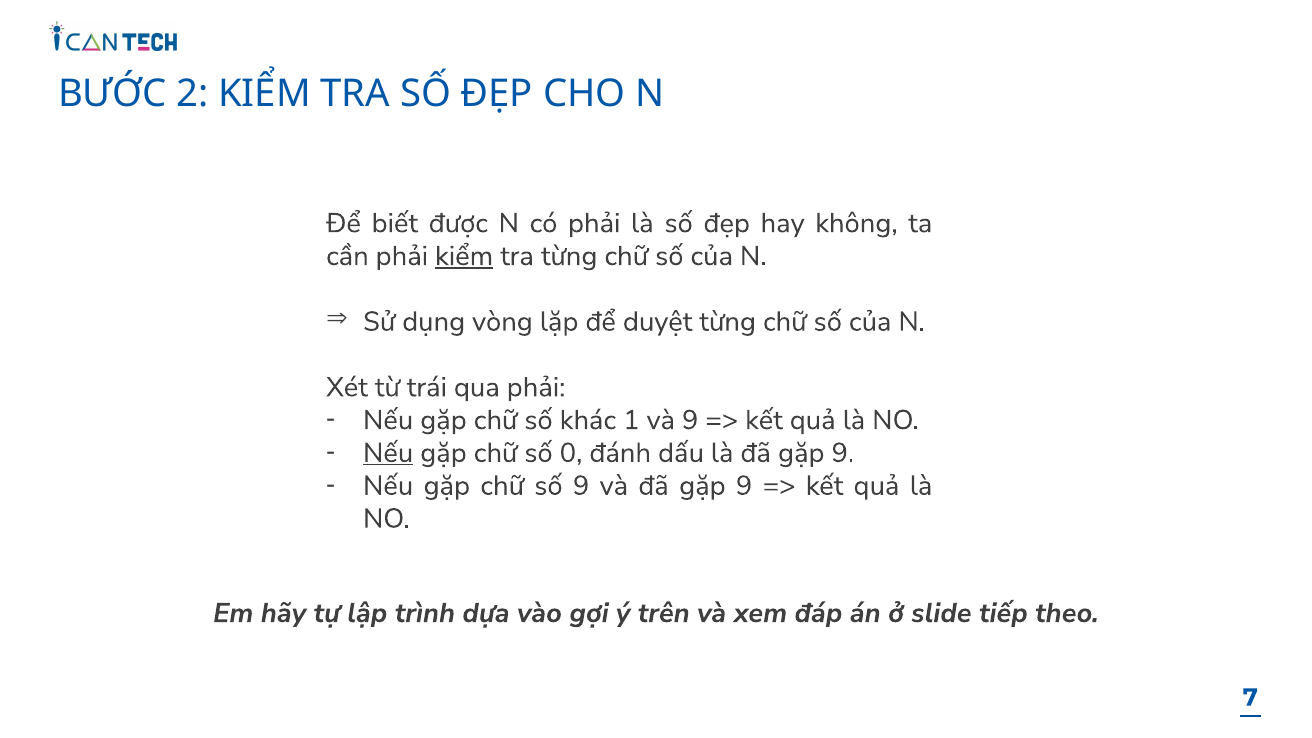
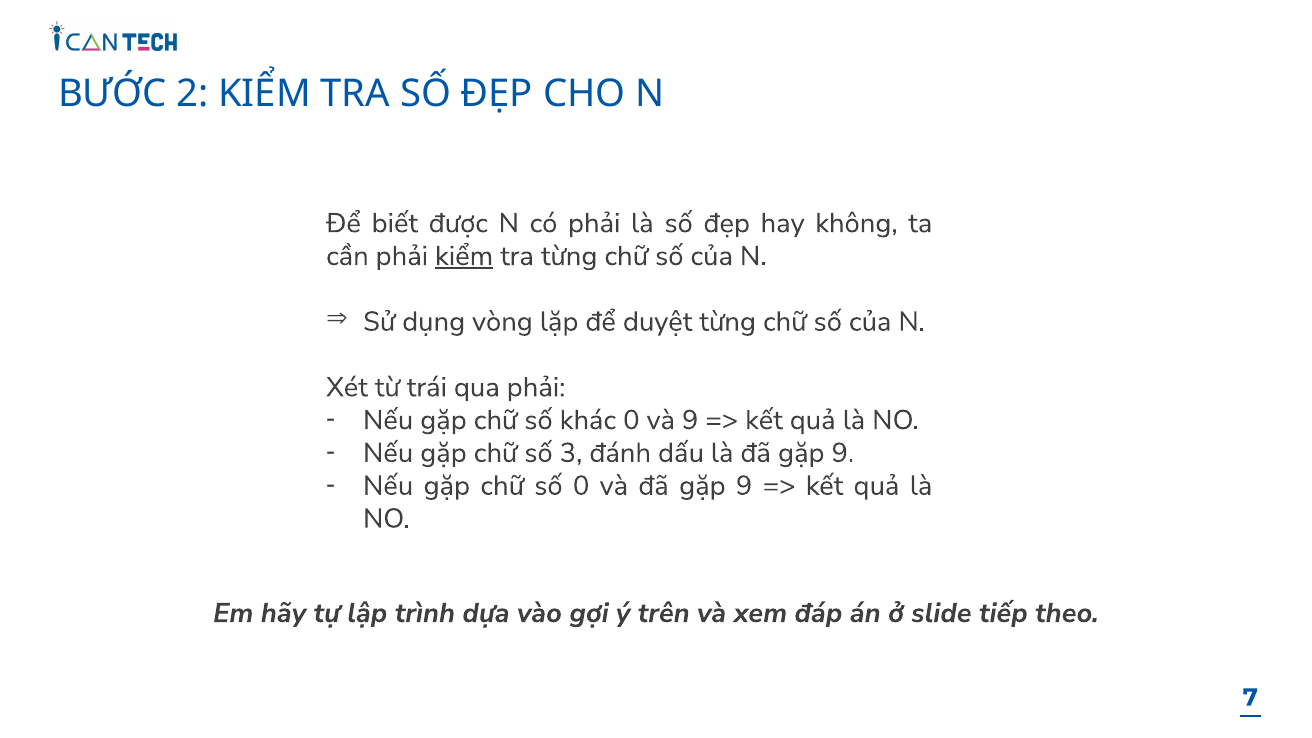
khác 1: 1 -> 0 (631, 420)
Nếu underline: present -> none (388, 453)
0: 0 -> 3 (571, 453)
số 9: 9 -> 0 (581, 486)
